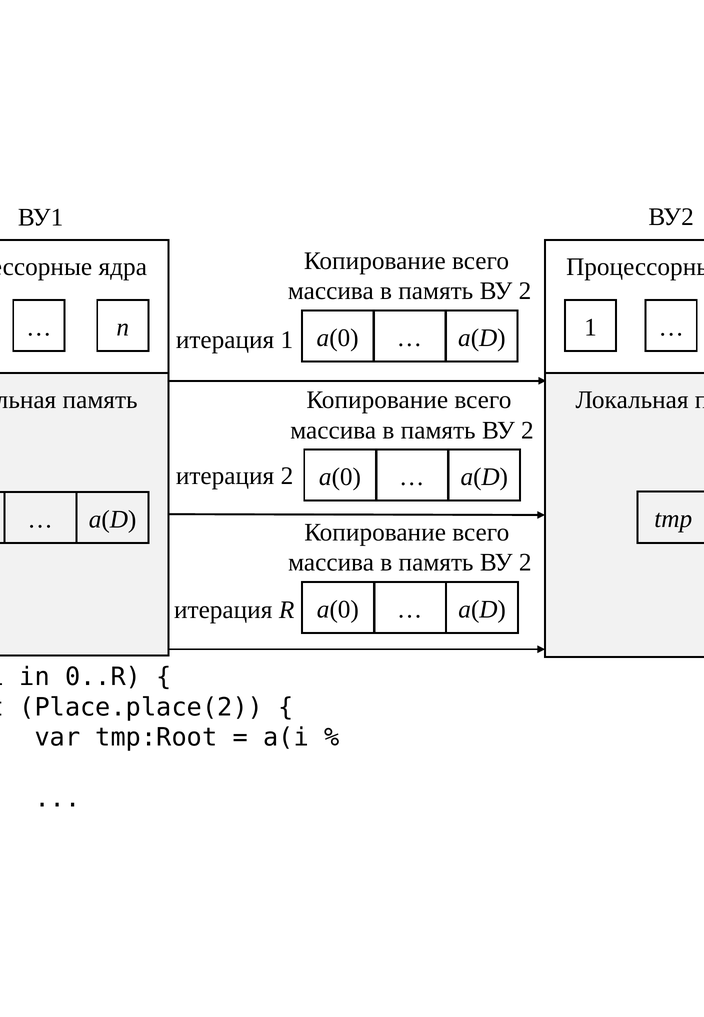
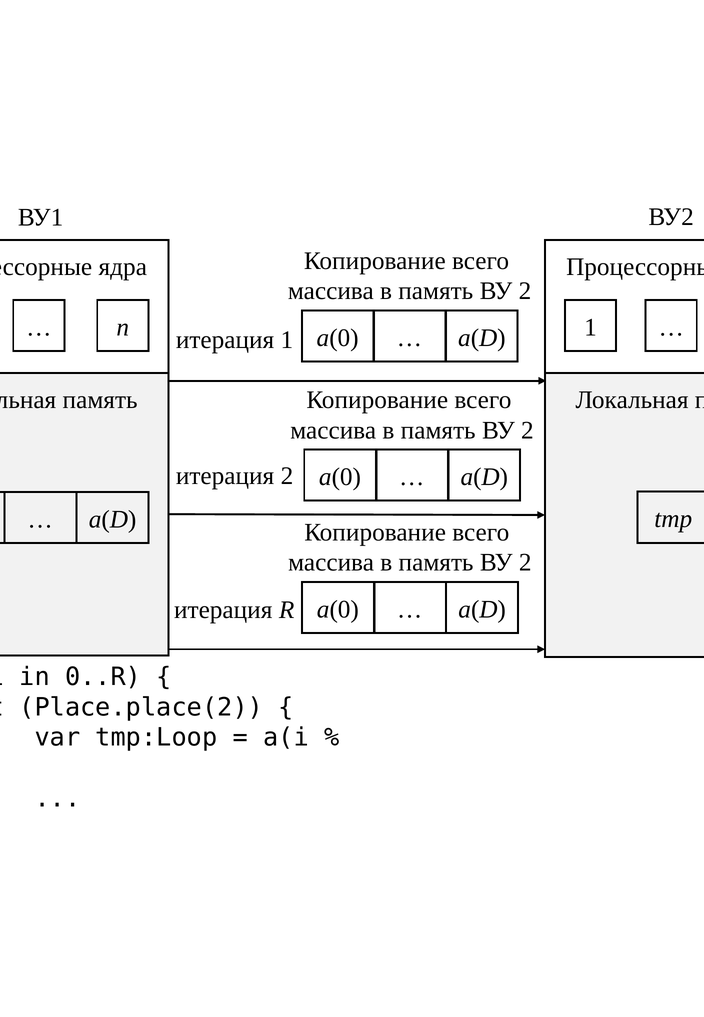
tmp:Root: tmp:Root -> tmp:Loop (156, 738)
